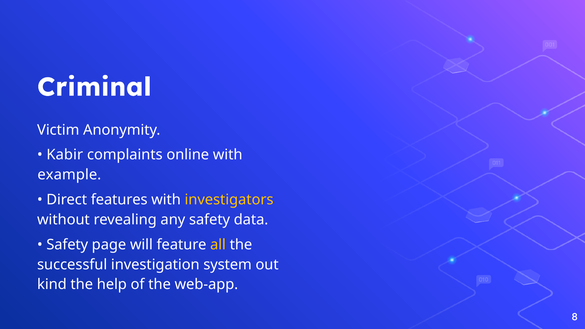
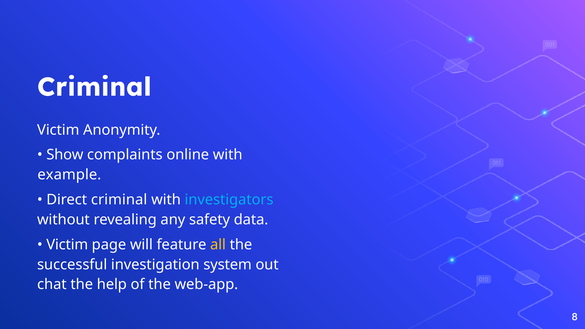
Kabir: Kabir -> Show (65, 155)
Direct features: features -> criminal (119, 200)
investigators colour: yellow -> light blue (229, 200)
Safety: Safety -> Victim (67, 245)
kind: kind -> chat (52, 285)
